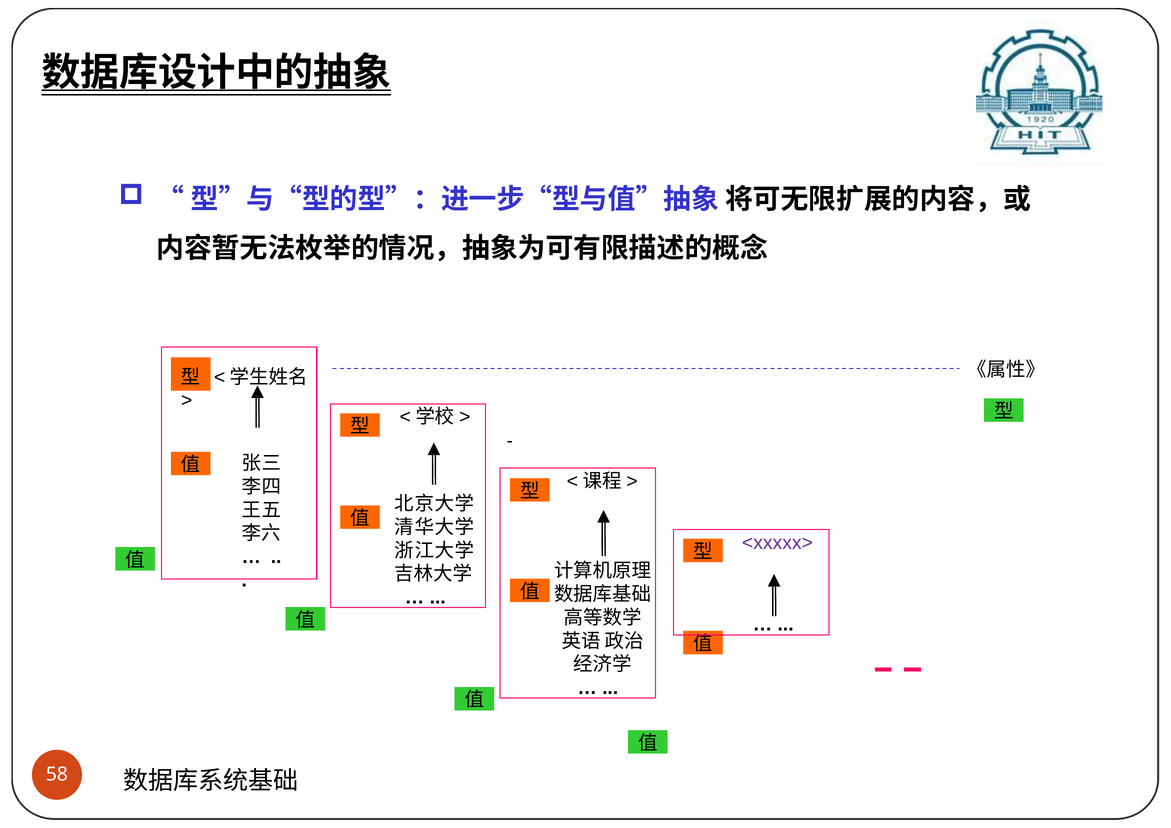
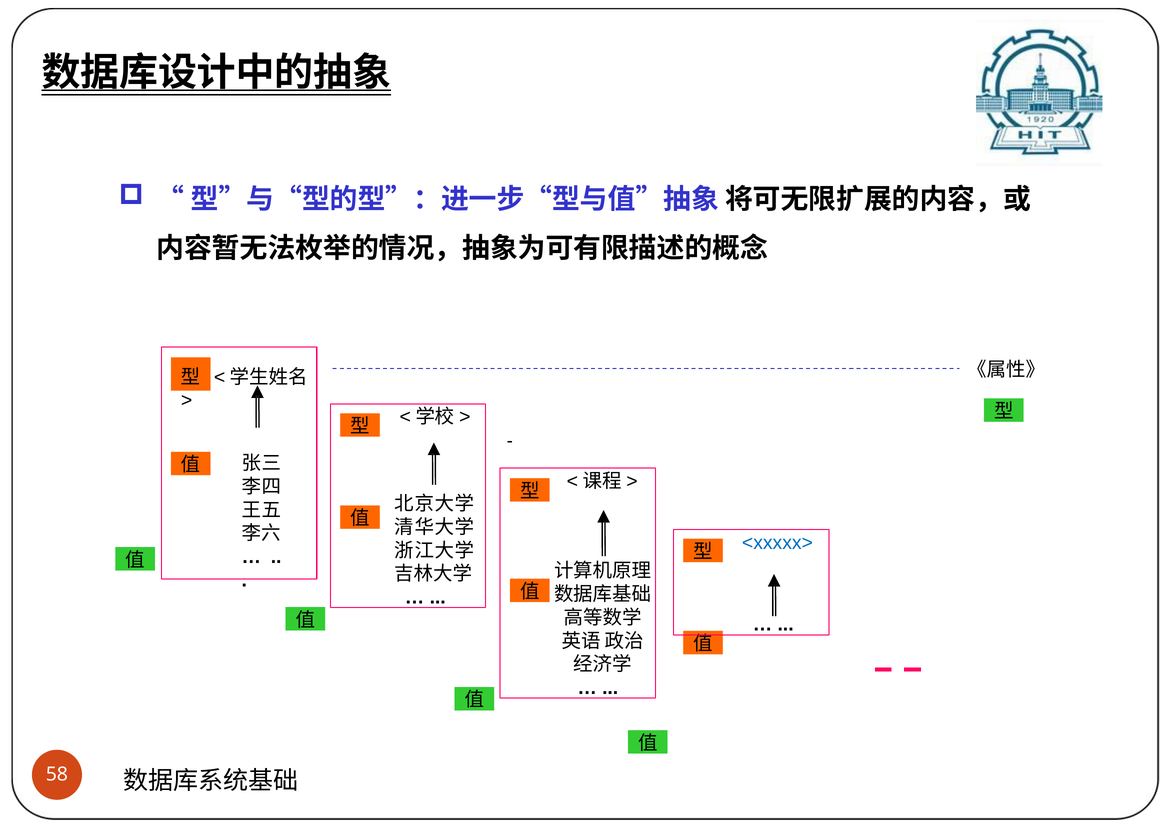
<xxxxx> colour: purple -> blue (777, 543)
